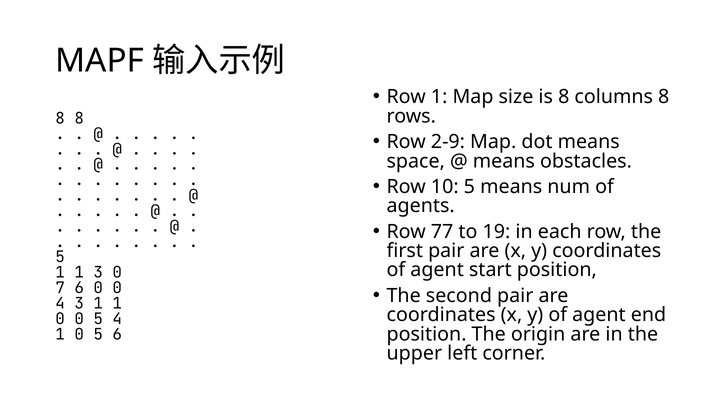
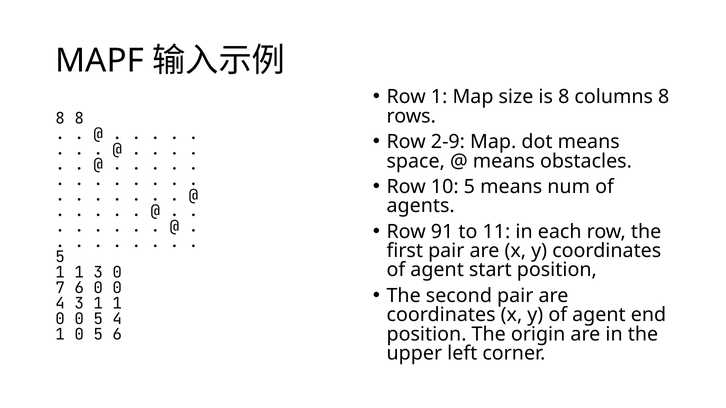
77: 77 -> 91 (442, 232)
19: 19 -> 11 (496, 232)
